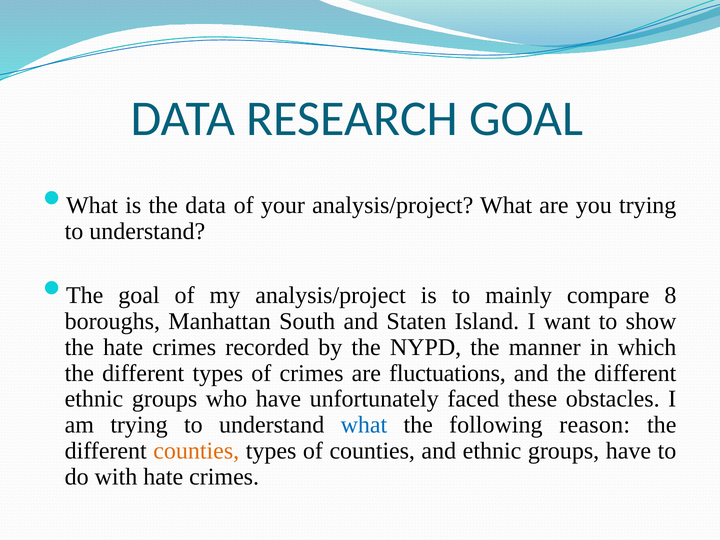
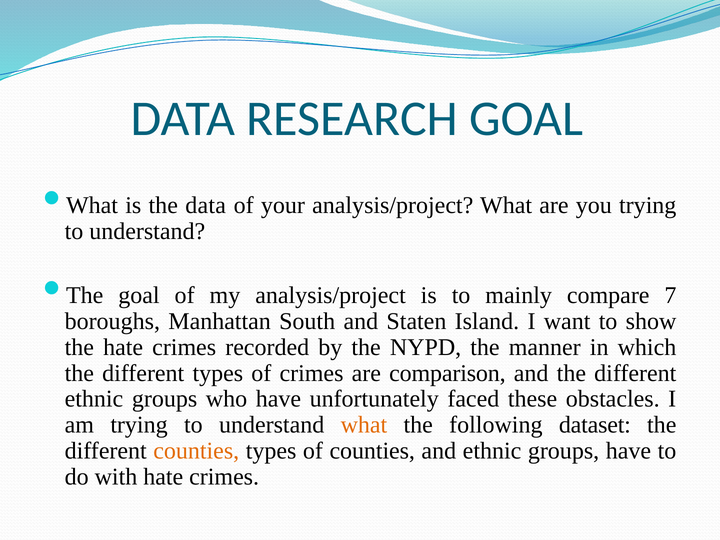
8: 8 -> 7 (670, 295)
fluctuations: fluctuations -> comparison (447, 373)
what colour: blue -> orange (364, 425)
reason: reason -> dataset (595, 425)
